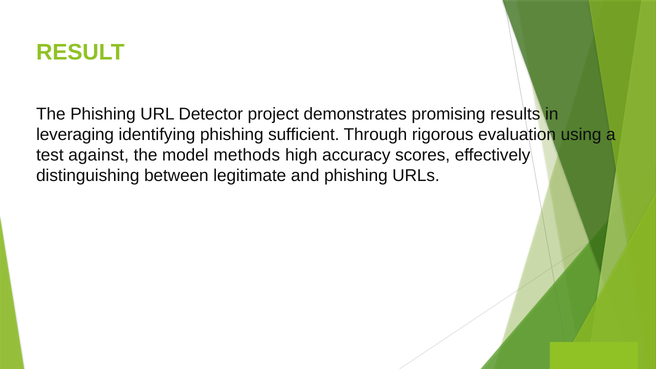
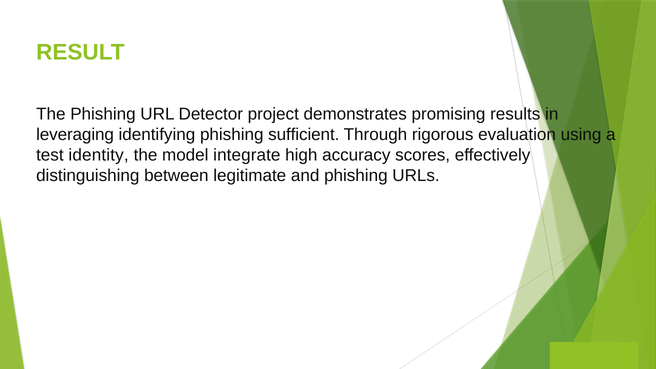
against: against -> identity (99, 155)
methods: methods -> integrate (247, 155)
